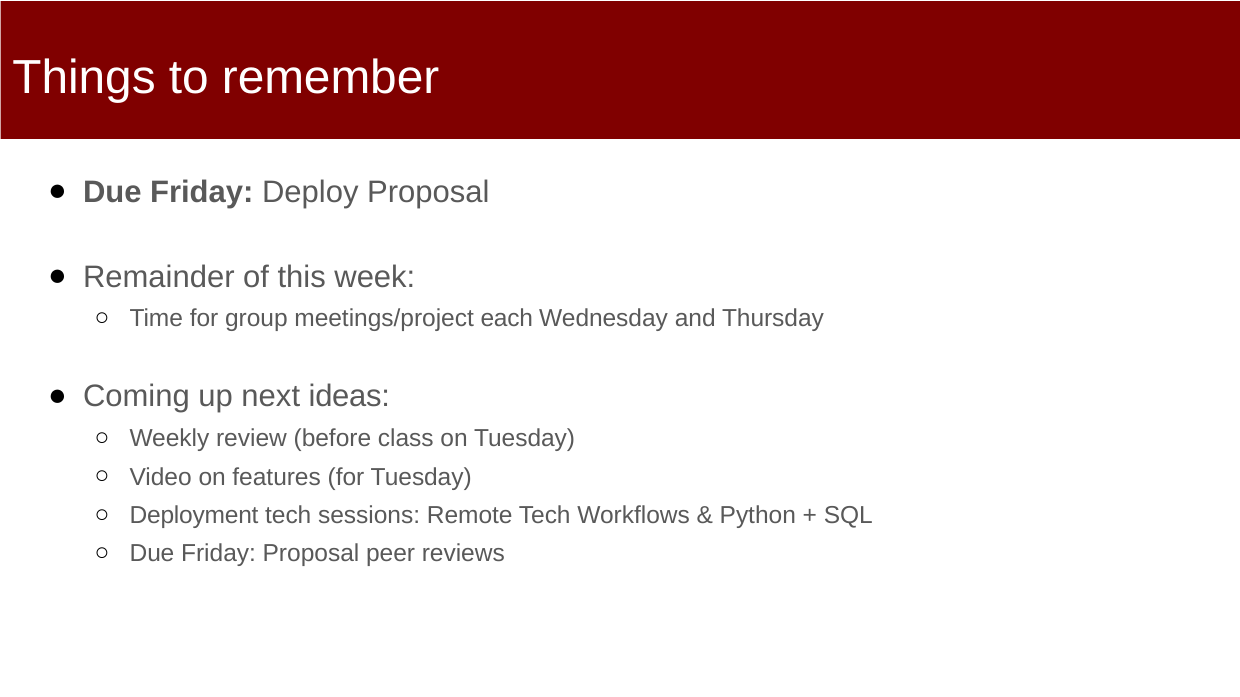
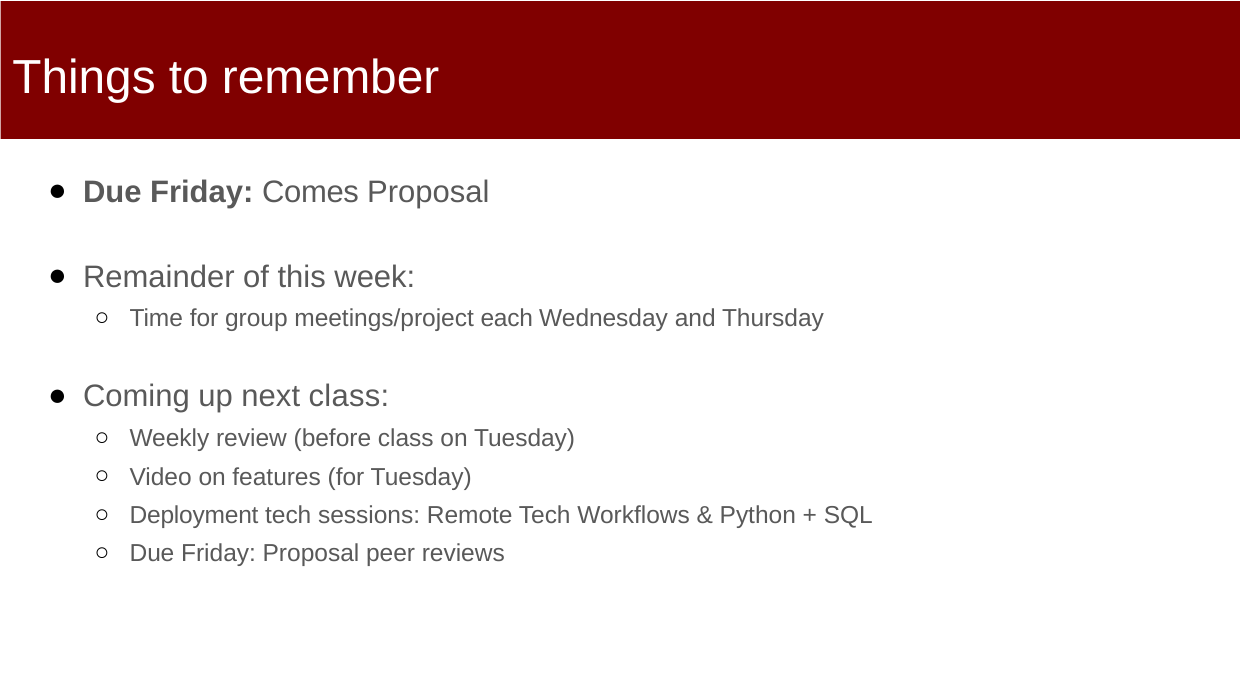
Deploy: Deploy -> Comes (310, 193)
next ideas: ideas -> class (349, 397)
